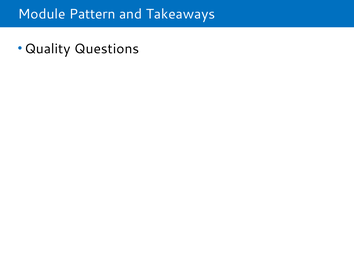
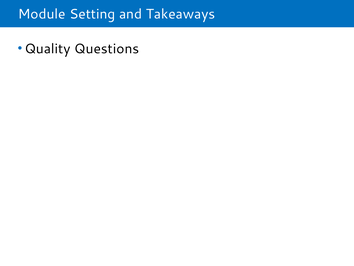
Pattern: Pattern -> Setting (92, 14)
